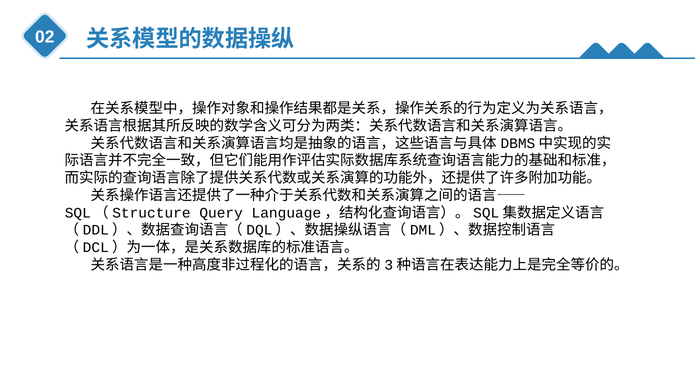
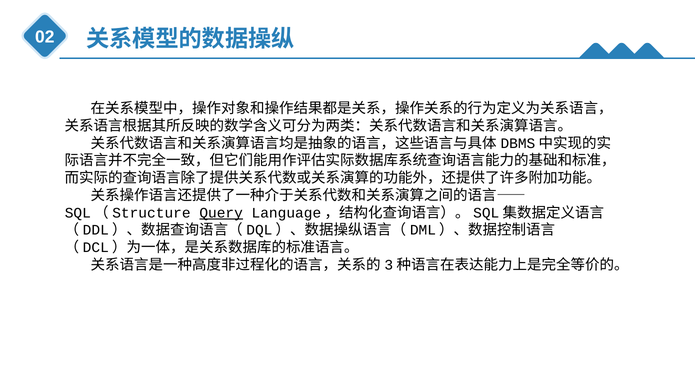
Query underline: none -> present (221, 213)
